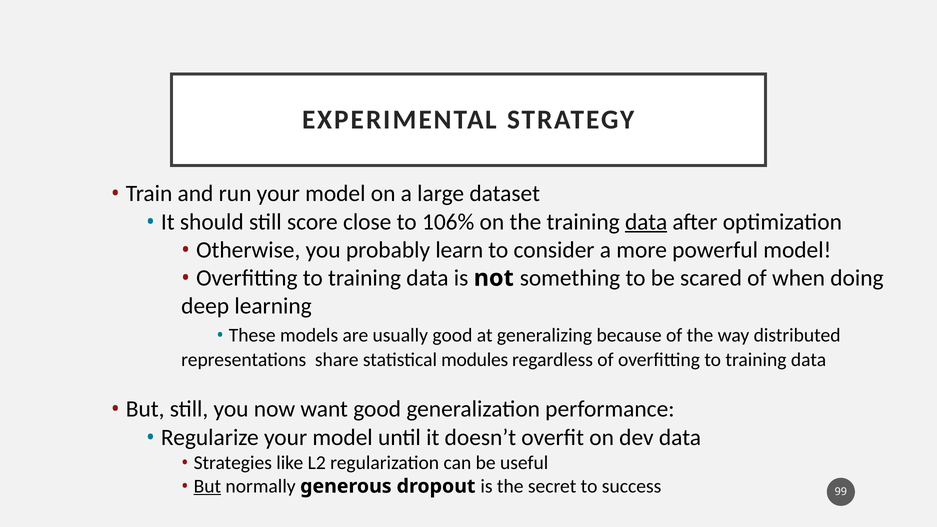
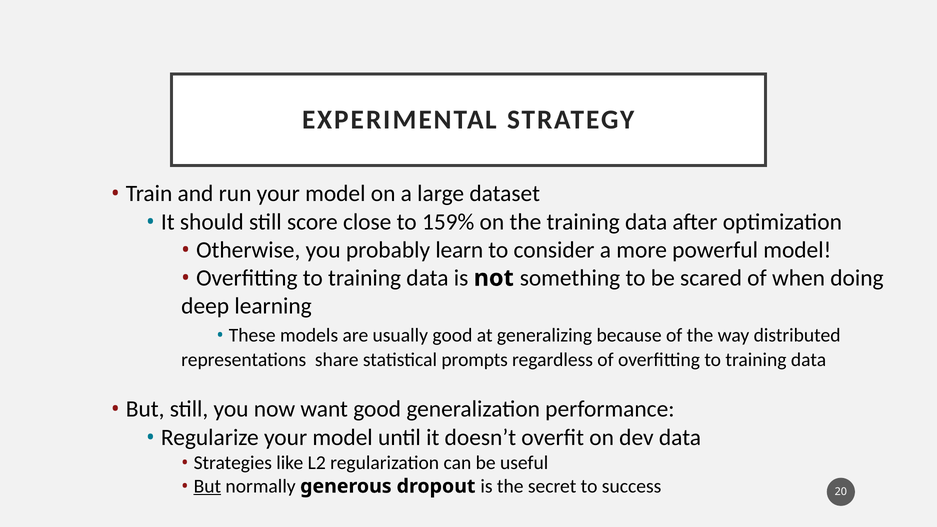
106%: 106% -> 159% (448, 222)
data underline: present -> none (646, 222)
modules: modules -> prompts (475, 360)
99: 99 -> 20 (841, 492)
